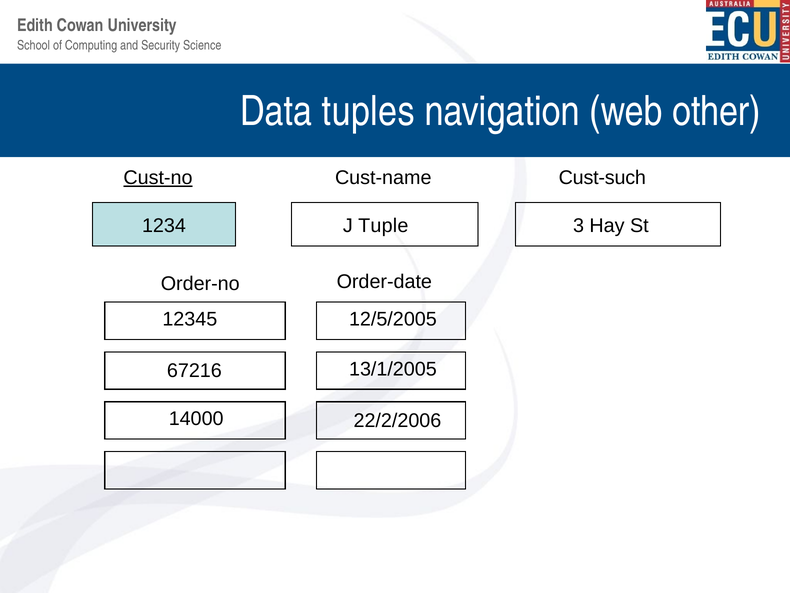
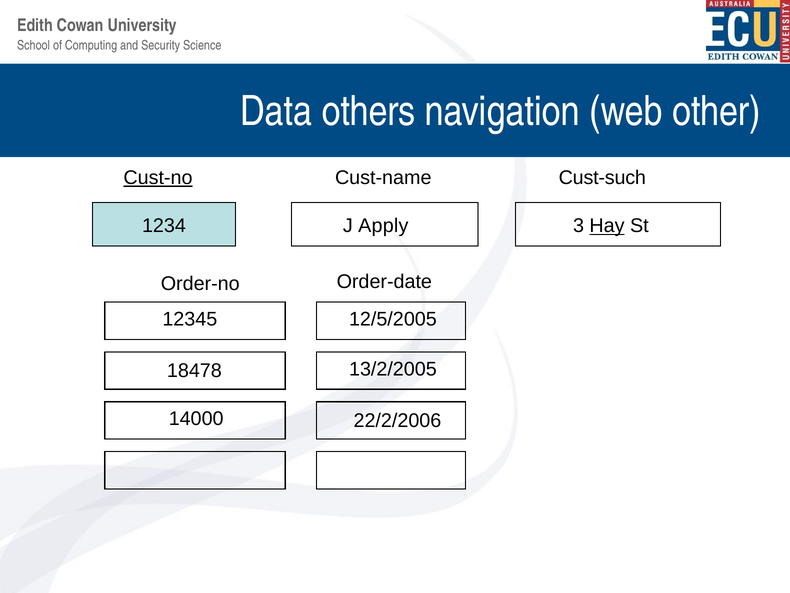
tuples: tuples -> others (369, 111)
Tuple: Tuple -> Apply (383, 226)
Hay underline: none -> present (607, 226)
13/1/2005: 13/1/2005 -> 13/2/2005 (393, 369)
67216: 67216 -> 18478 (194, 370)
